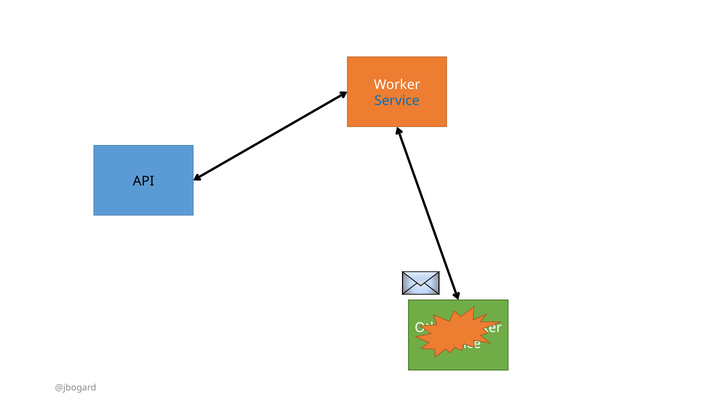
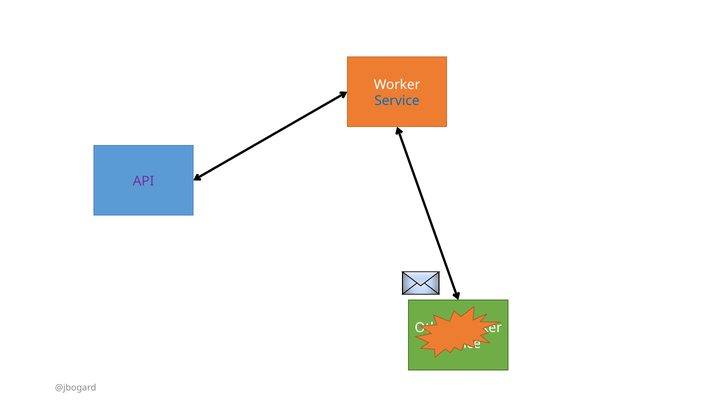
API colour: black -> purple (144, 182)
